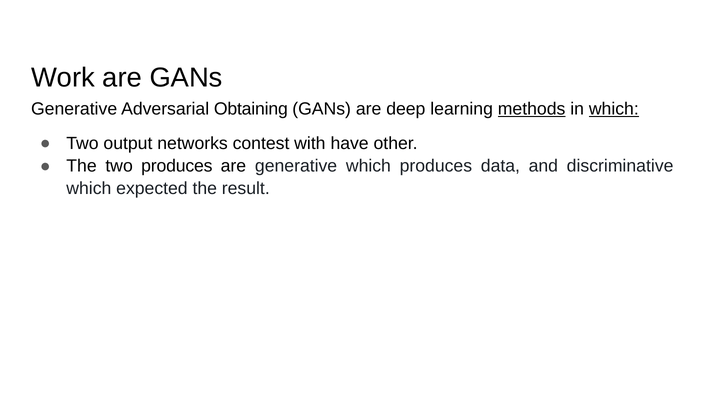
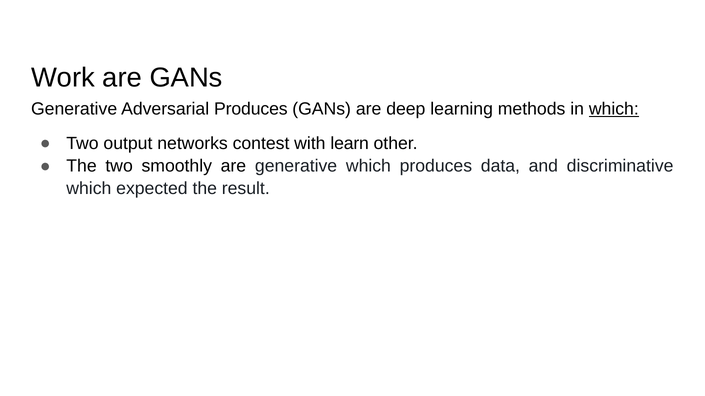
Adversarial Obtaining: Obtaining -> Produces (251, 109)
methods underline: present -> none (532, 109)
have: have -> learn (350, 143)
two produces: produces -> smoothly (177, 166)
